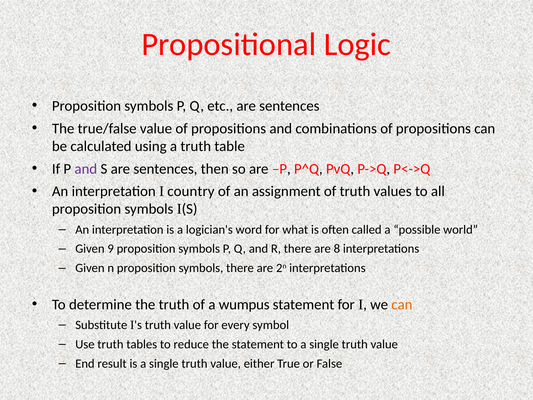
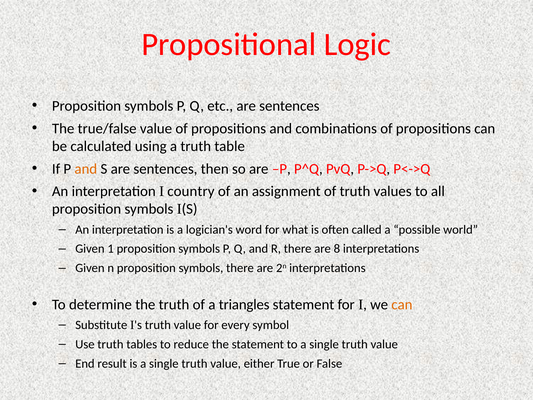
and colour: purple -> orange (86, 169)
9: 9 -> 1 (111, 249)
wumpus: wumpus -> triangles (244, 304)
